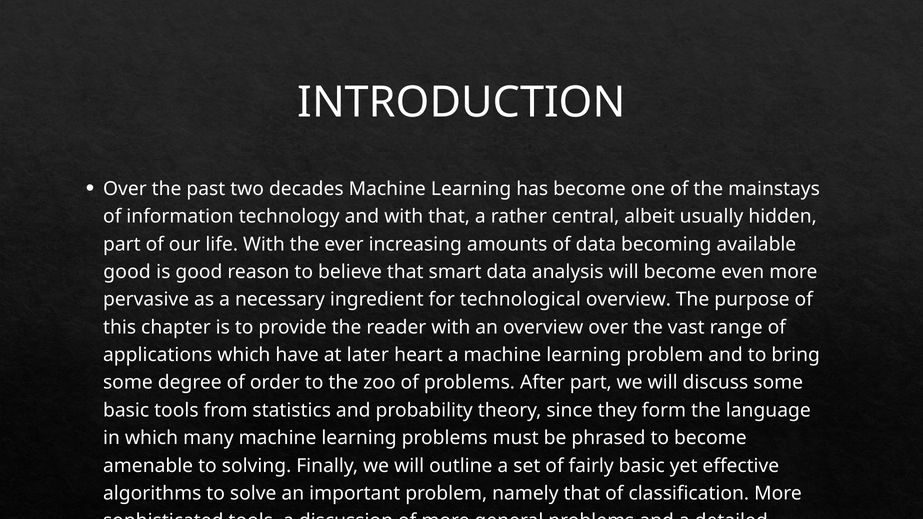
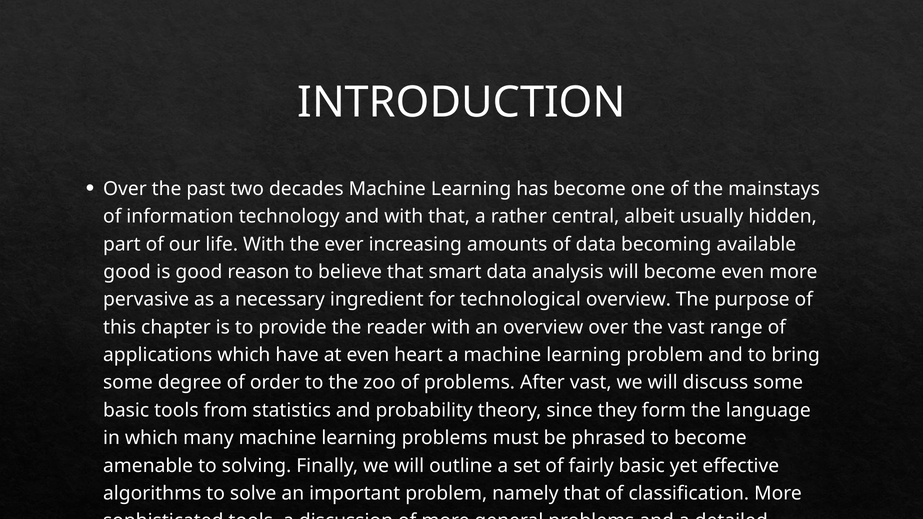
at later: later -> even (368, 355)
After part: part -> vast (591, 383)
